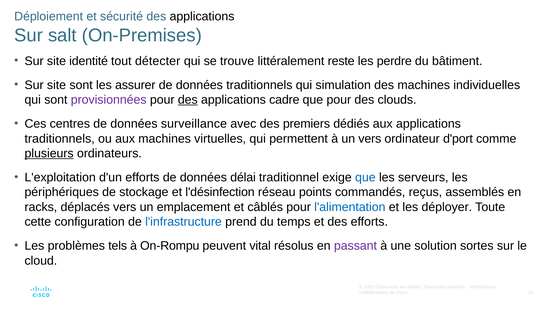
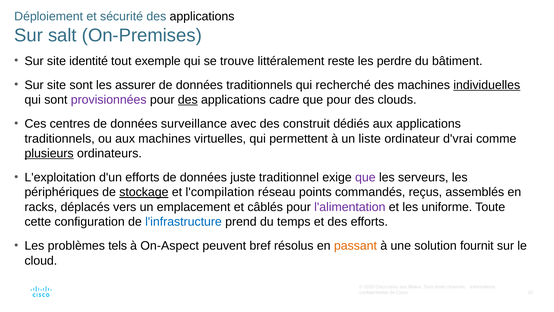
détecter: détecter -> exemple (158, 61)
simulation: simulation -> recherché (343, 85)
individuelles underline: none -> present (487, 85)
premiers: premiers -> construit (306, 124)
un vers: vers -> liste (370, 138)
d'port: d'port -> d'vrai (458, 138)
délai: délai -> juste (243, 177)
que colour: blue -> purple (365, 177)
stockage underline: none -> present (144, 192)
l'désinfection: l'désinfection -> l'compilation (220, 192)
l'alimentation colour: blue -> purple (350, 207)
déployer: déployer -> uniforme (447, 207)
On-Rompu: On-Rompu -> On-Aspect (170, 246)
vital: vital -> bref (260, 246)
passant colour: purple -> orange (355, 246)
sortes: sortes -> fournit (477, 246)
